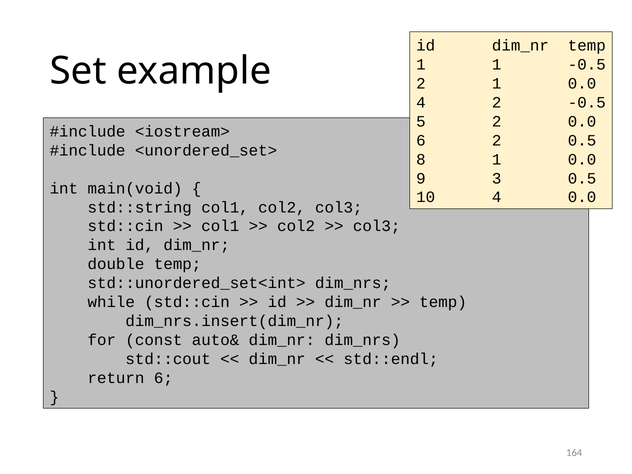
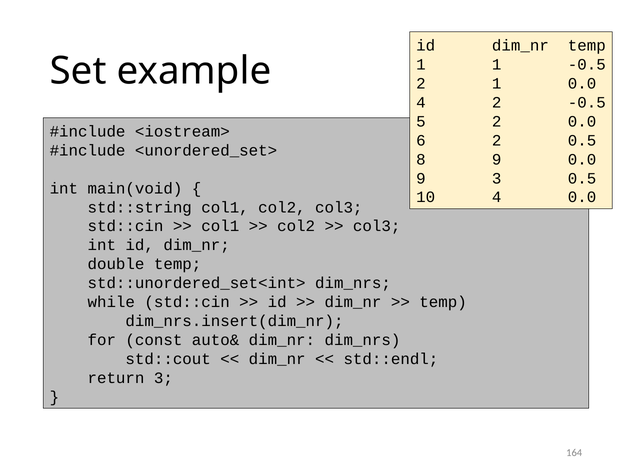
8 1: 1 -> 9 (497, 159)
return 6: 6 -> 3 (163, 378)
